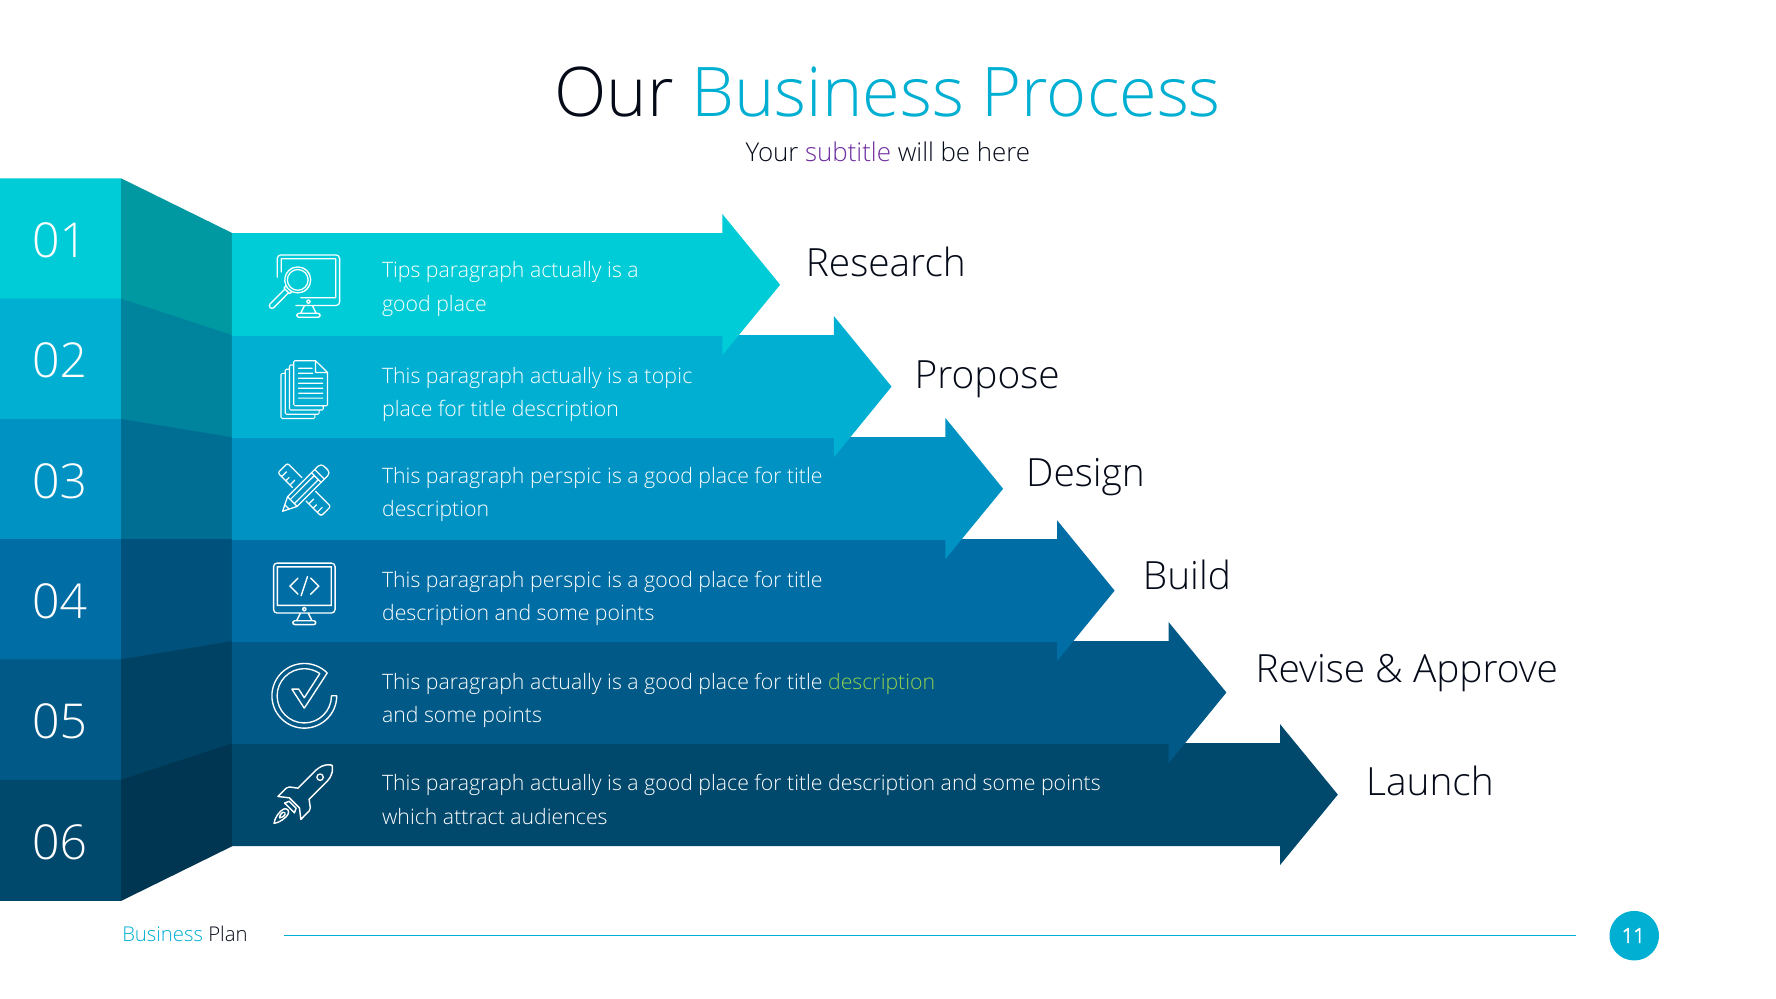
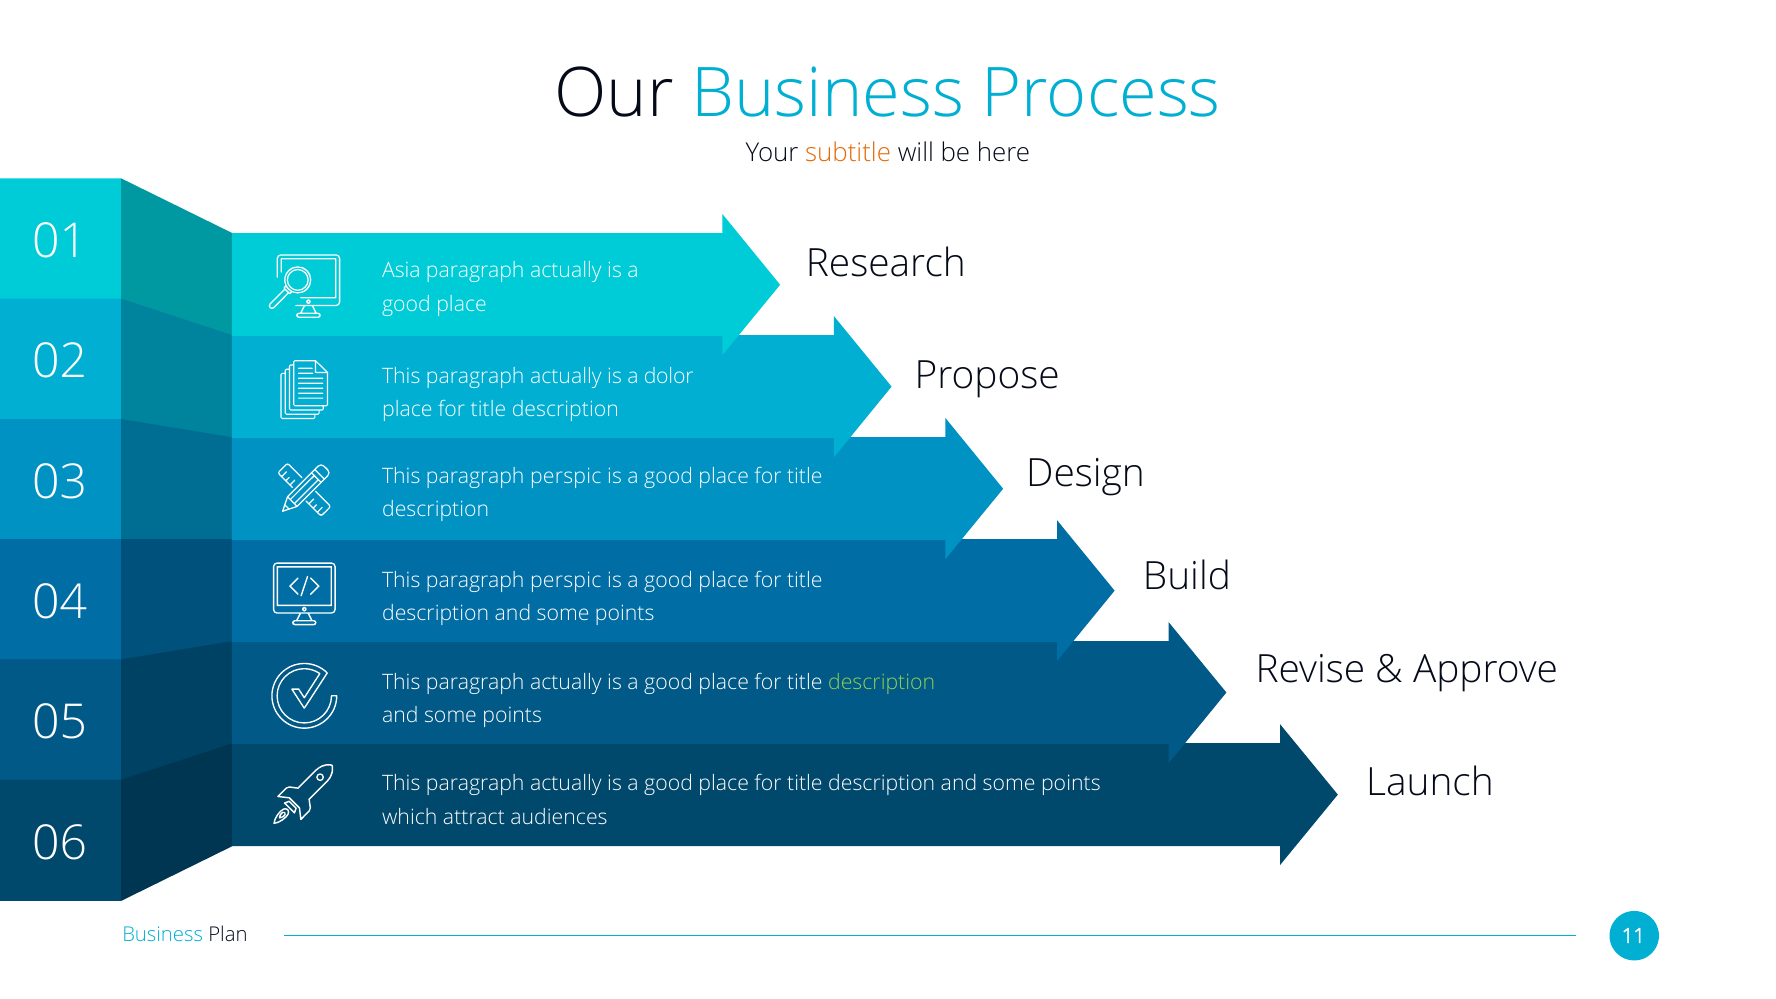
subtitle colour: purple -> orange (848, 152)
Tips: Tips -> Asia (401, 271)
topic: topic -> dolor (669, 377)
